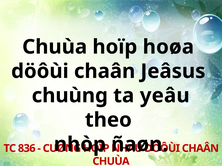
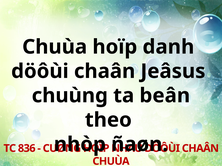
hoøa: hoøa -> danh (168, 47)
yeâu: yeâu -> beân (165, 96)
